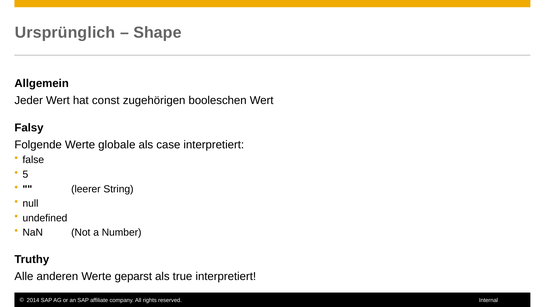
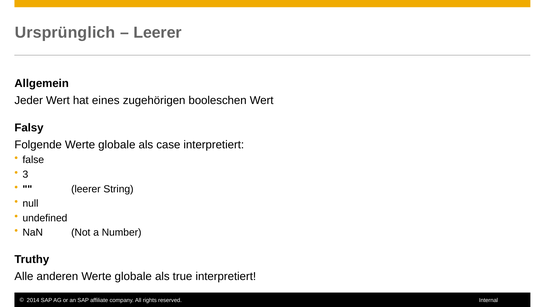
Shape: Shape -> Leerer (158, 32)
const: const -> eines (106, 100)
5: 5 -> 3 (25, 174)
anderen Werte geparst: geparst -> globale (133, 276)
